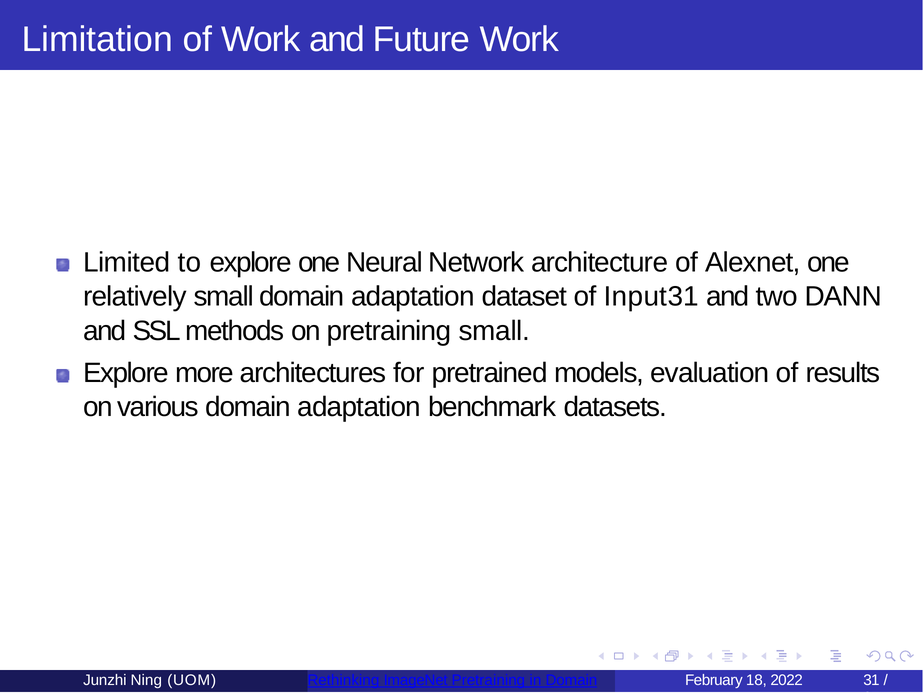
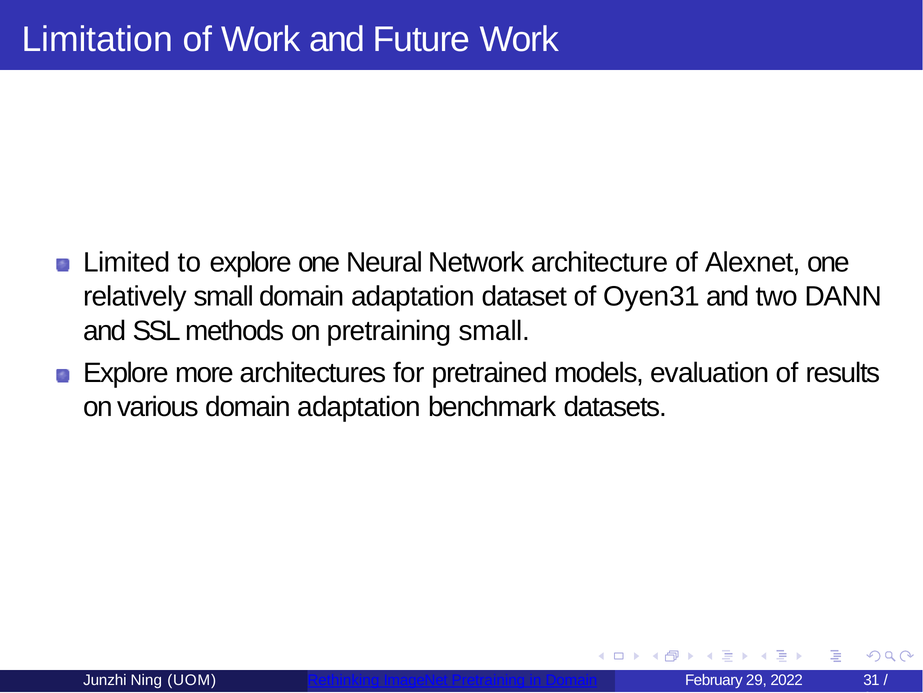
Input31: Input31 -> Oyen31 (652, 297)
18: 18 -> 29 (756, 680)
